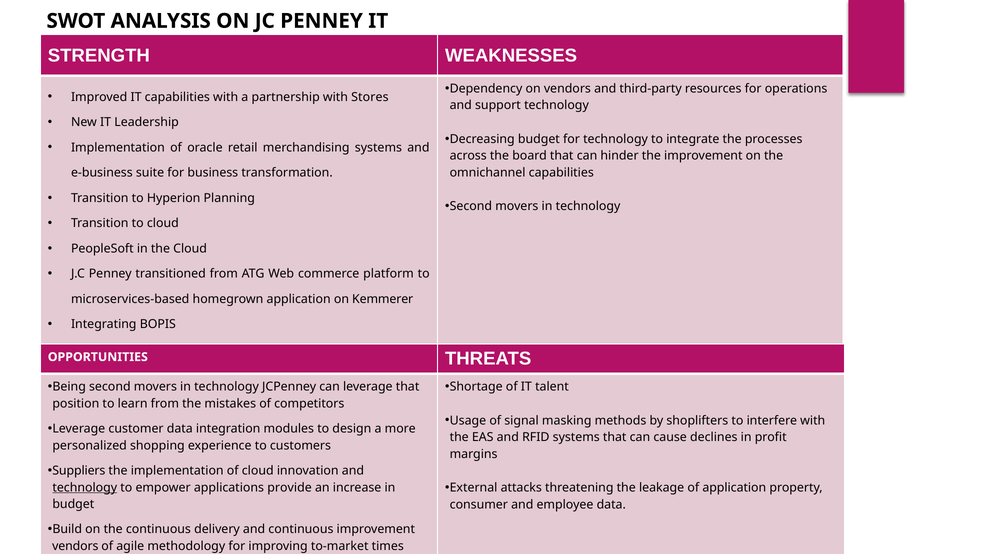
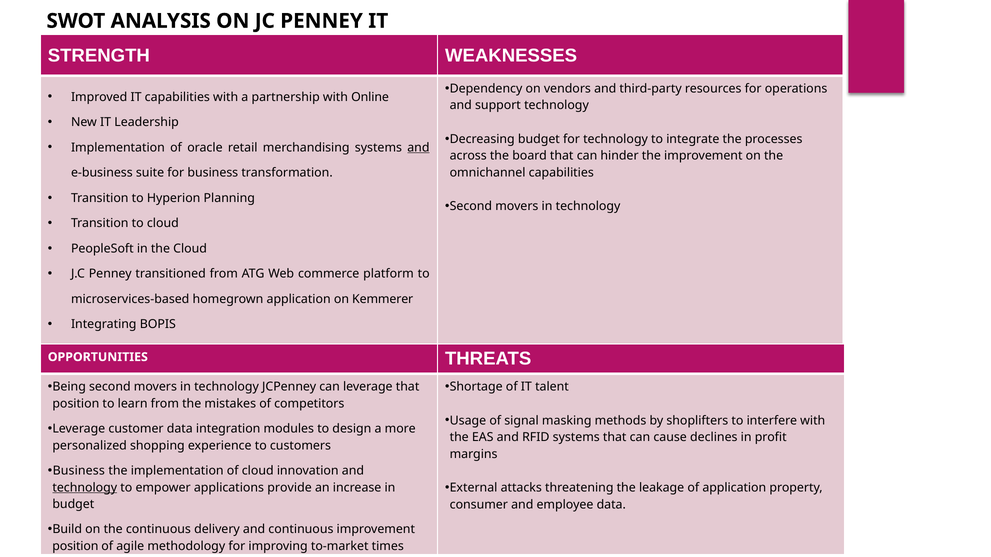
Stores: Stores -> Online (370, 97)
and underline: none -> present (418, 148)
Suppliers: Suppliers -> Business (79, 471)
vendors: vendors -> position (75, 547)
